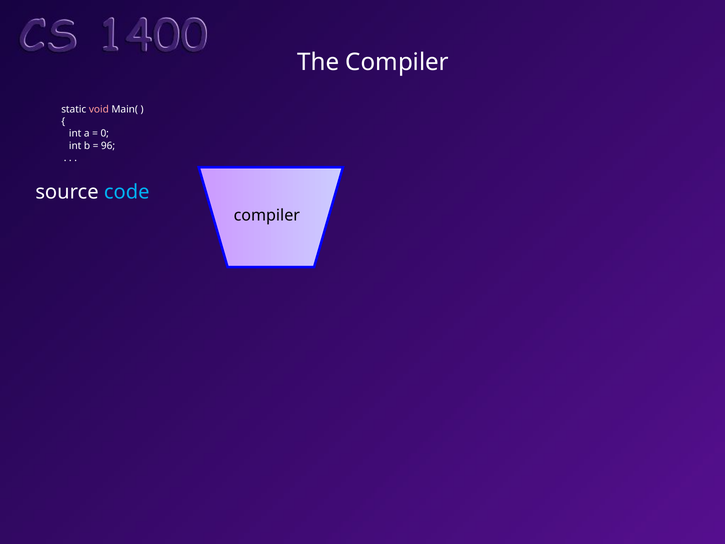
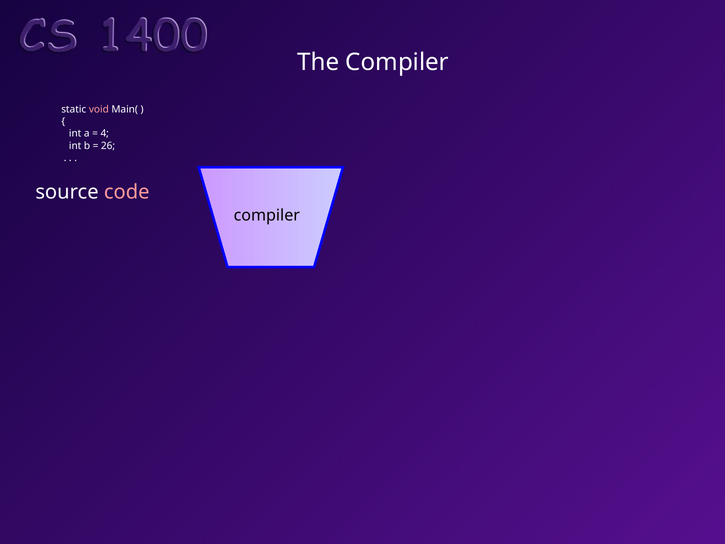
0: 0 -> 4 (105, 134)
96: 96 -> 26 (108, 146)
code colour: light blue -> pink (127, 192)
